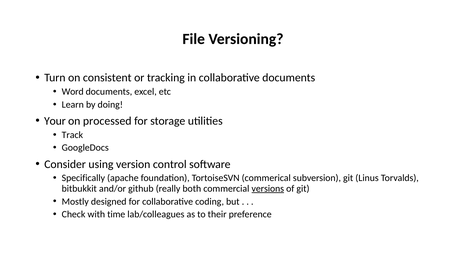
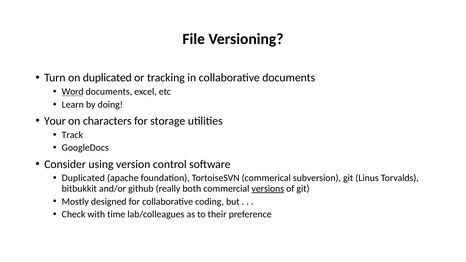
on consistent: consistent -> duplicated (107, 78)
Word underline: none -> present (73, 92)
processed: processed -> characters (107, 121)
Specifically: Specifically -> Duplicated (83, 178)
